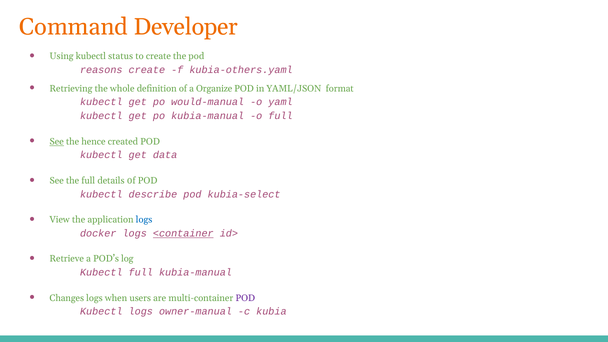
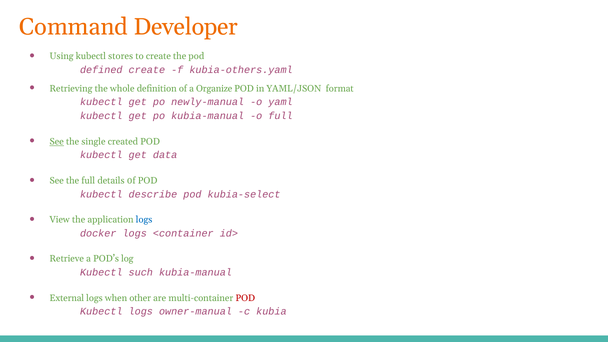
status: status -> stores (121, 56)
reasons: reasons -> defined (101, 70)
would-manual: would-manual -> newly-manual (208, 102)
hence: hence -> single (93, 142)
<container underline: present -> none (183, 233)
Kubectl full: full -> such (141, 272)
Changes: Changes -> External (67, 298)
users: users -> other (140, 298)
POD colour: purple -> red (245, 298)
